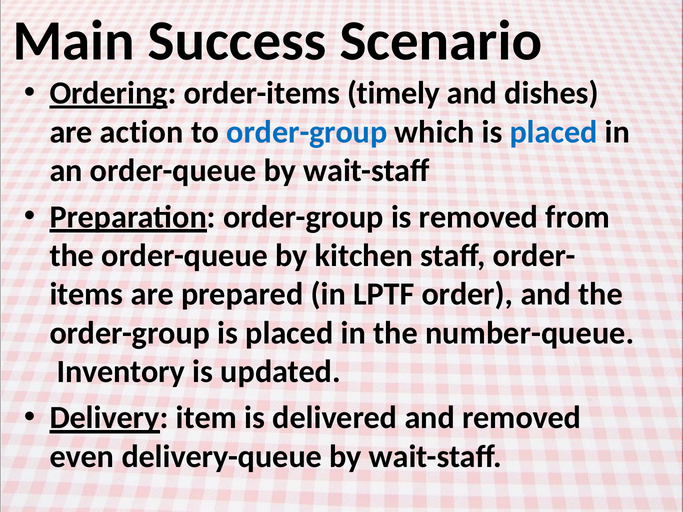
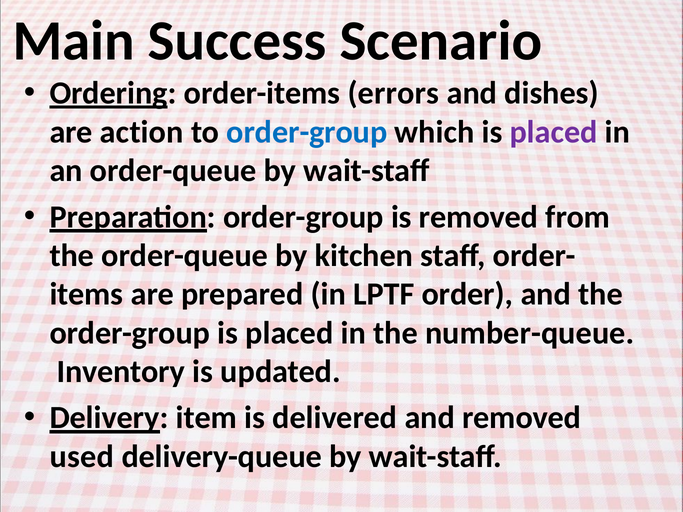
timely: timely -> errors (393, 93)
placed colour: blue -> purple (554, 132)
even: even -> used (82, 457)
